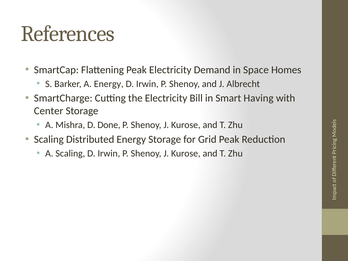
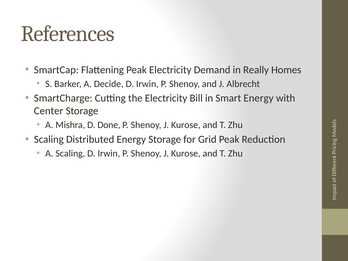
Space: Space -> Really (256, 70)
A Energy: Energy -> Decide (109, 84)
Smart Having: Having -> Energy (259, 98)
